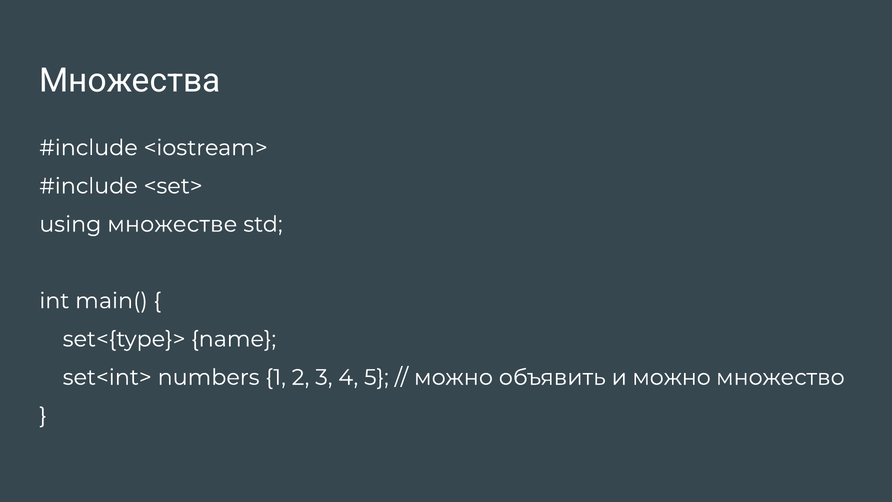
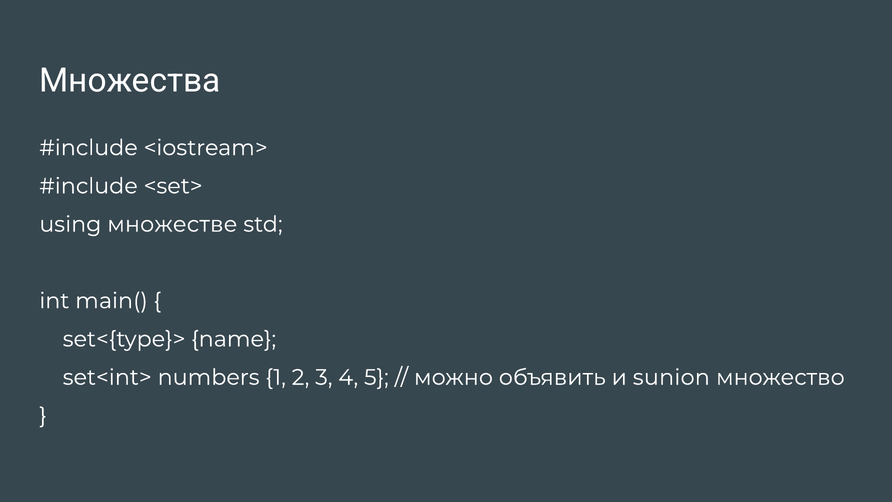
и можно: можно -> sunion (671, 377)
